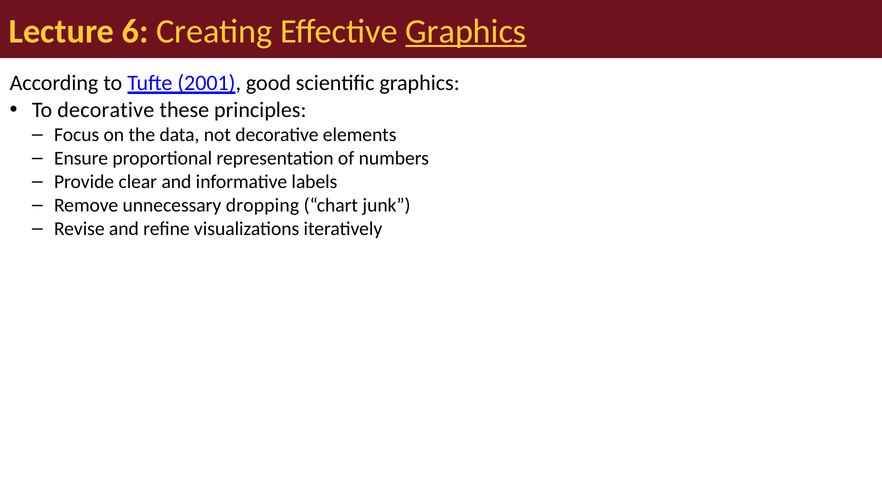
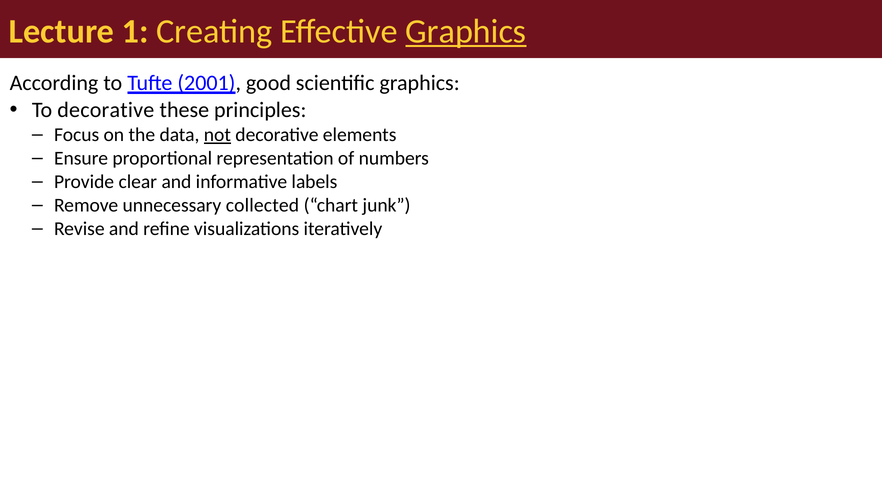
6: 6 -> 1 (135, 31)
not underline: none -> present (217, 135)
dropping: dropping -> collected (262, 205)
